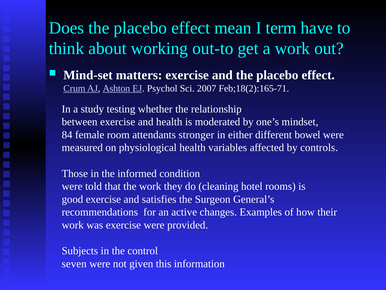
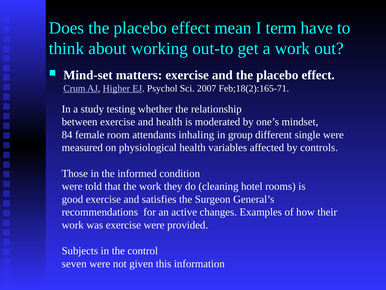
Ashton: Ashton -> Higher (116, 88)
stronger: stronger -> inhaling (196, 135)
either: either -> group (240, 135)
bowel: bowel -> single (307, 135)
